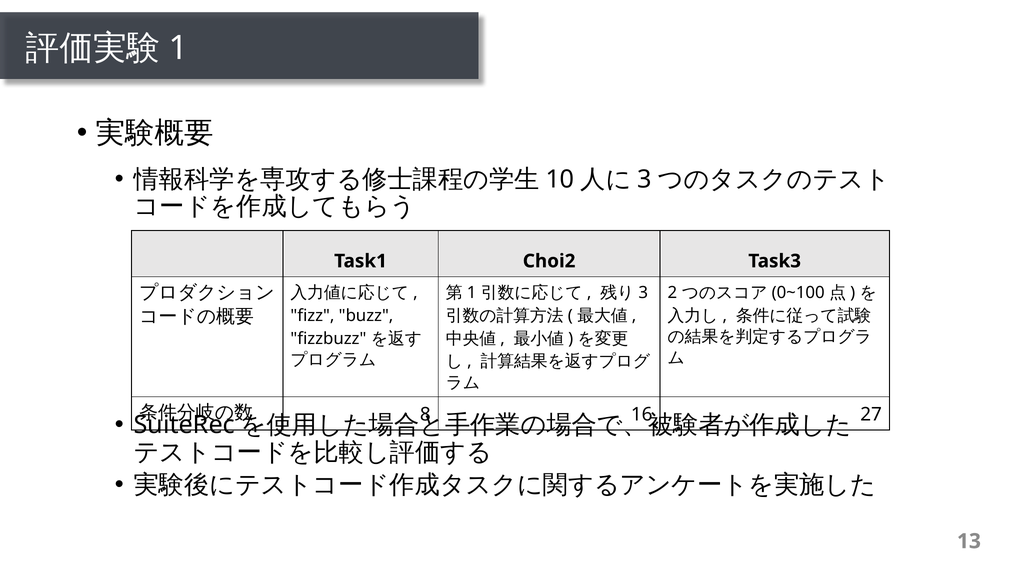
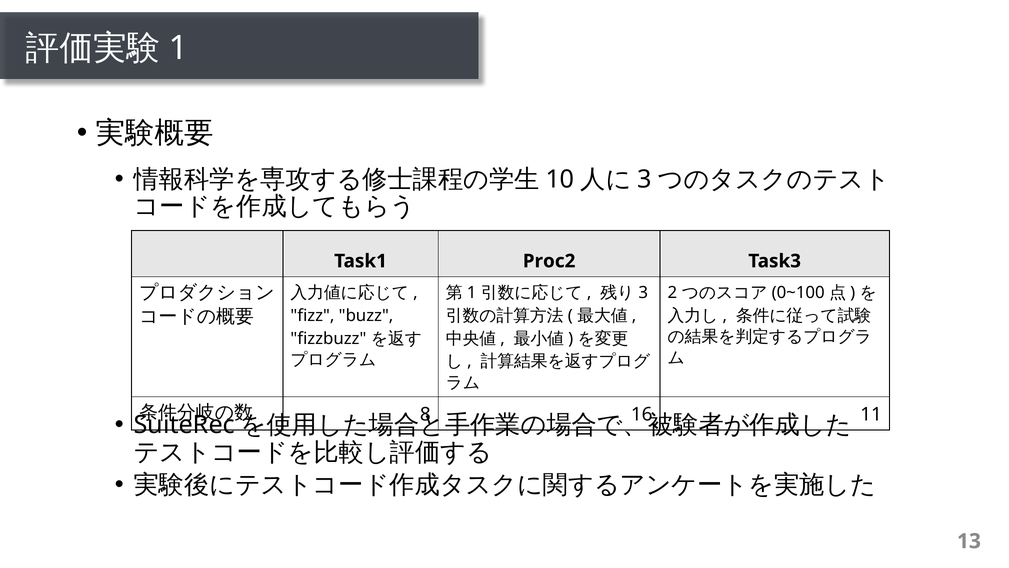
Choi2: Choi2 -> Proc2 (549, 261)
27: 27 -> 11 (871, 414)
